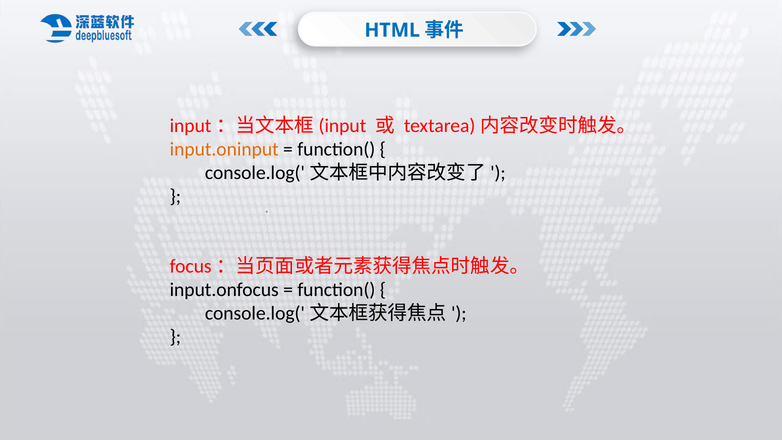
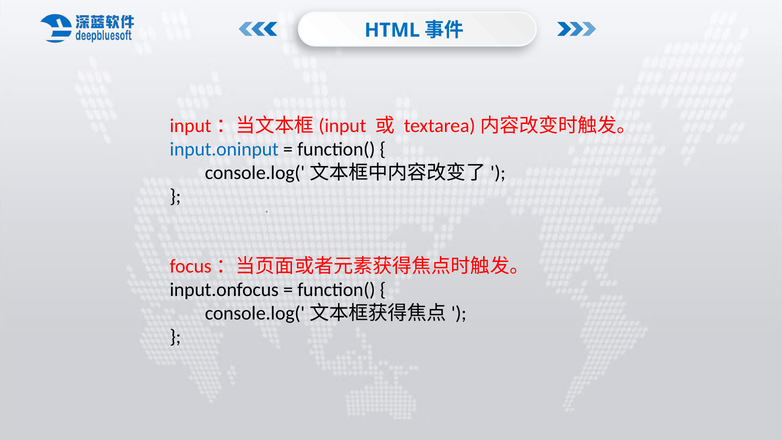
input.oninput colour: orange -> blue (224, 149)
